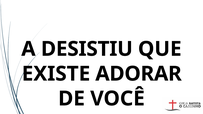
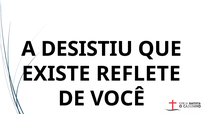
ADORAR: ADORAR -> REFLETE (138, 74)
